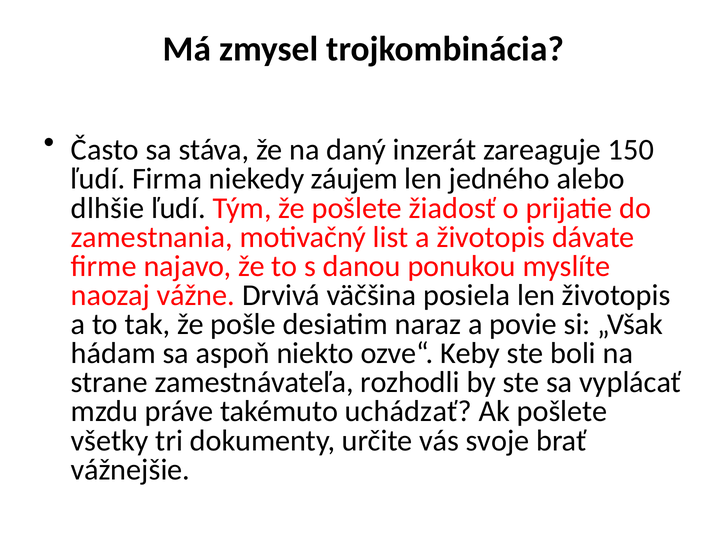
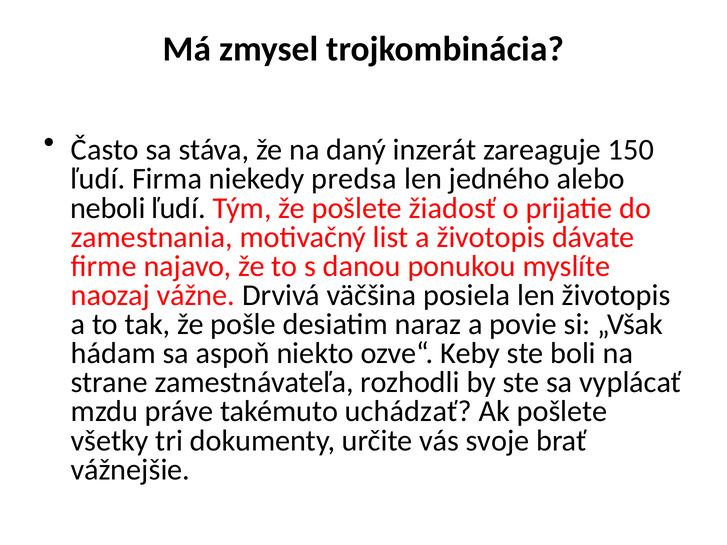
záujem: záujem -> predsa (354, 179)
dlhšie: dlhšie -> neboli (108, 208)
